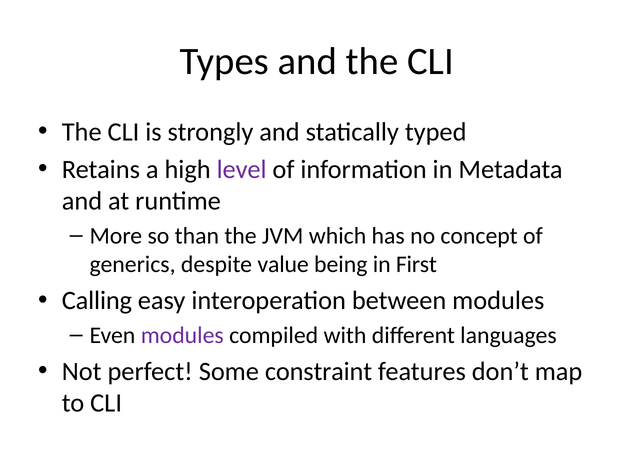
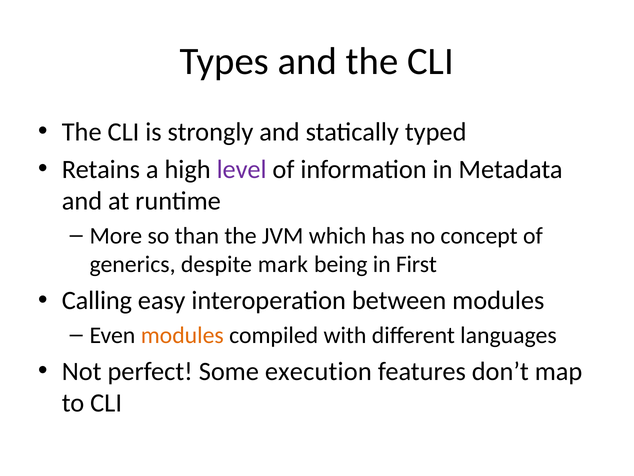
value: value -> mark (283, 264)
modules colour: purple -> orange (182, 335)
constraint: constraint -> execution (318, 371)
